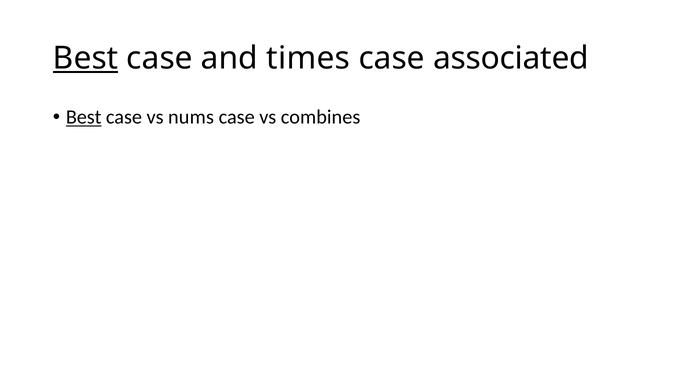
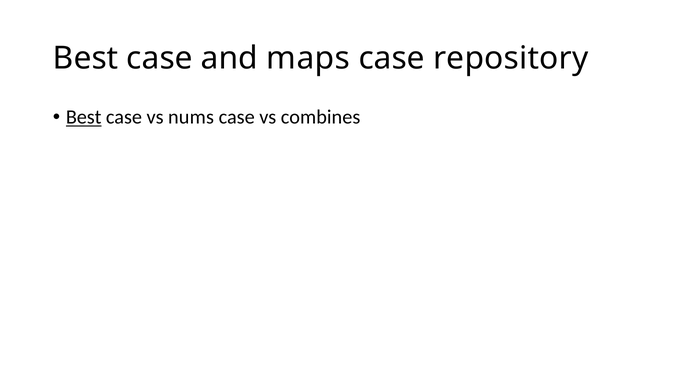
Best underline: present -> none (86, 58)
times: times -> maps (308, 58)
associated: associated -> repository (511, 58)
